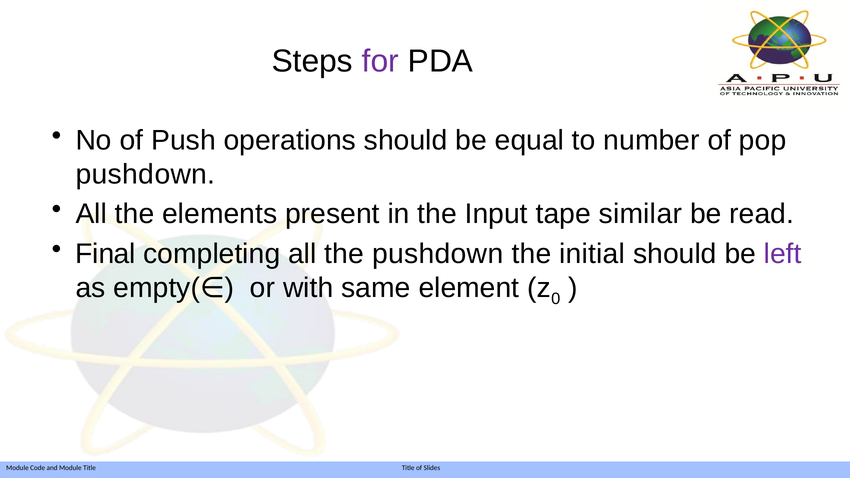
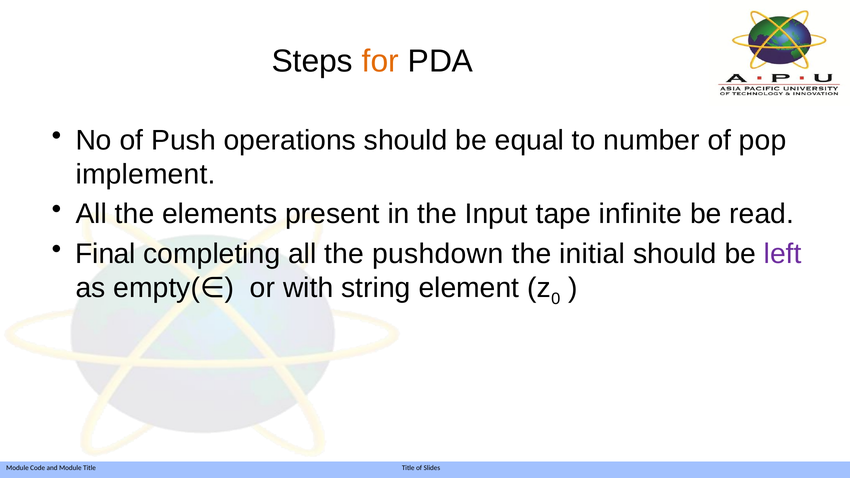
for colour: purple -> orange (380, 61)
pushdown: pushdown -> implement (146, 174)
similar: similar -> infinite (640, 214)
same: same -> string (376, 288)
